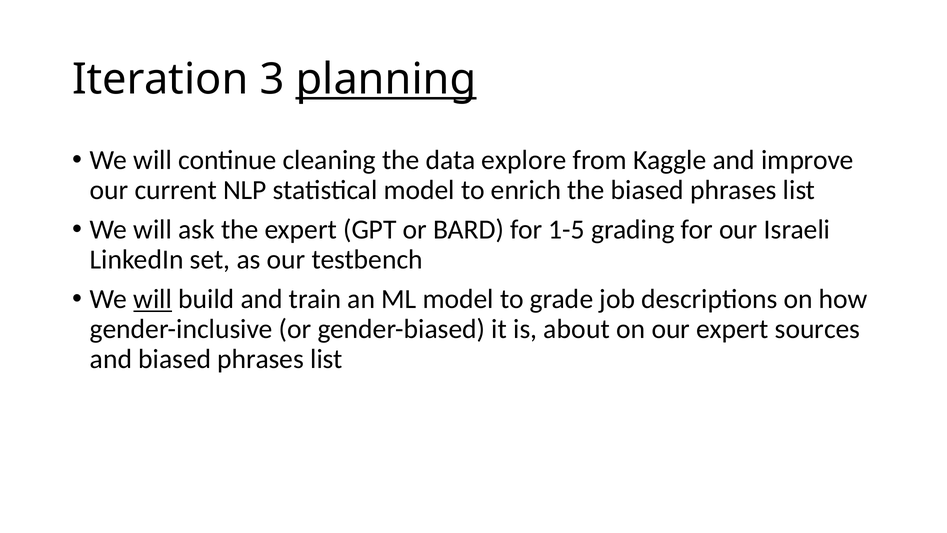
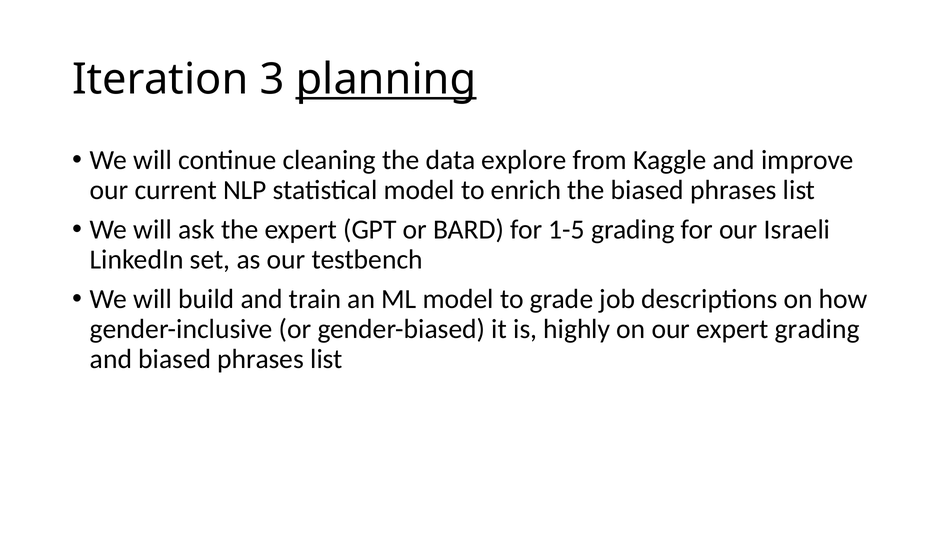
will underline: present -> none (153, 299)
about: about -> highly (577, 329)
expert sources: sources -> grading (817, 329)
